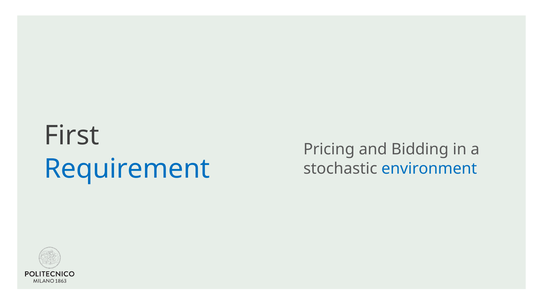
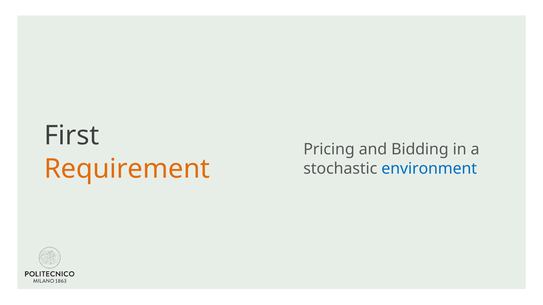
Requirement colour: blue -> orange (127, 169)
